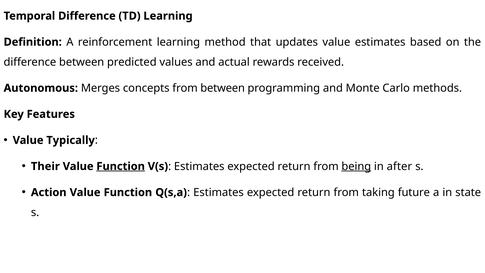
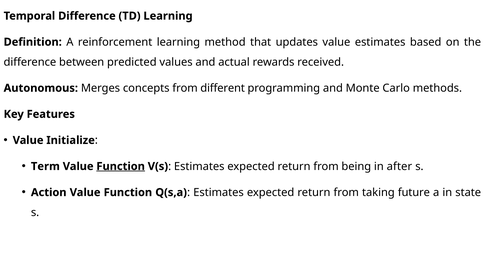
from between: between -> different (223, 88)
Typically: Typically -> Initialize (71, 140)
Their: Their -> Term (45, 166)
being underline: present -> none (356, 166)
